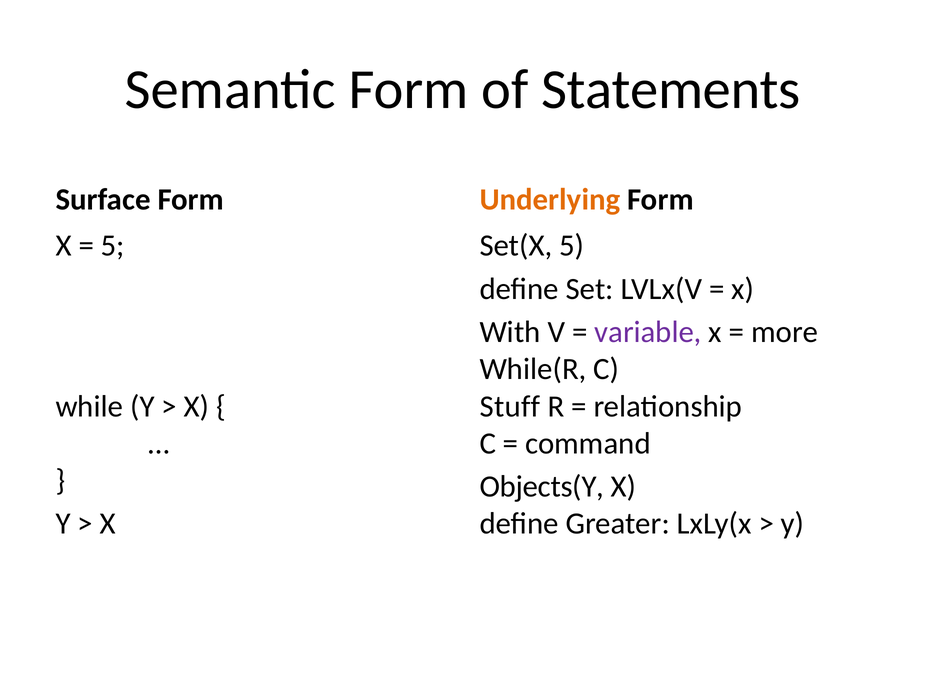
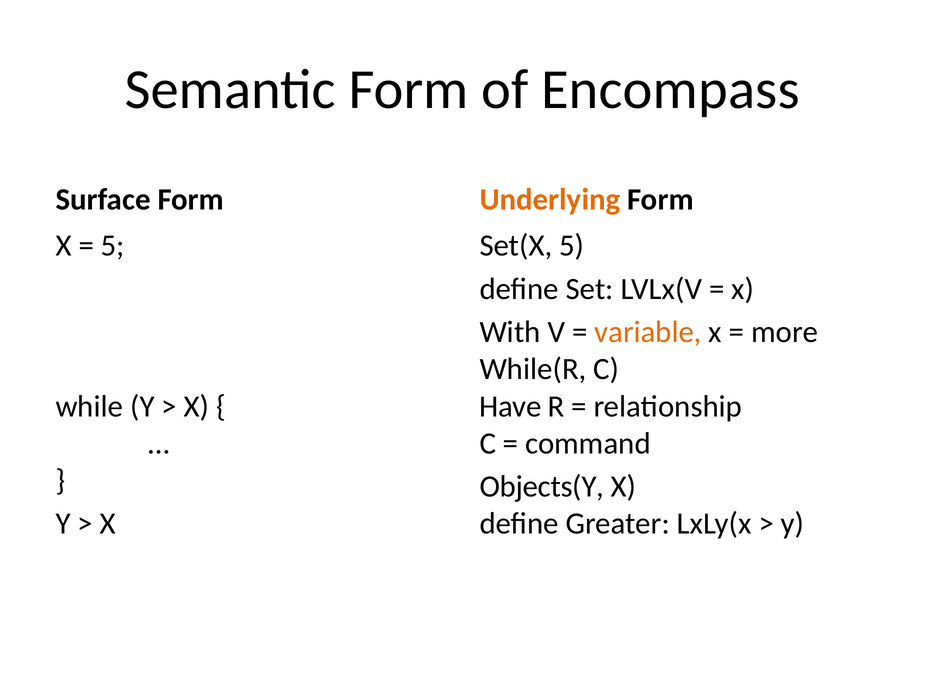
Statements: Statements -> Encompass (670, 90)
variable colour: purple -> orange (648, 332)
Stuff: Stuff -> Have (510, 406)
